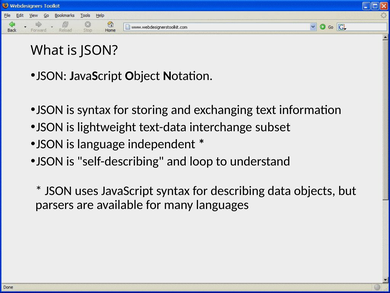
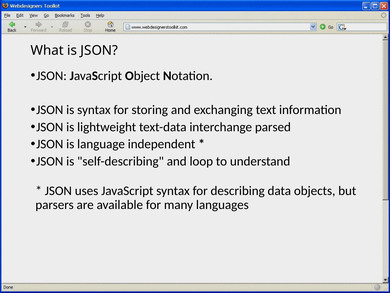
subset: subset -> parsed (273, 127)
